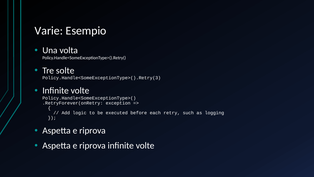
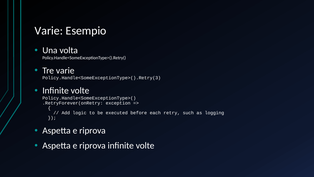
Tre solte: solte -> varie (65, 70)
